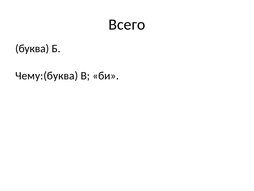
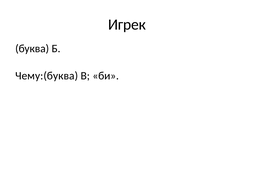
Всего: Всего -> Игрек (127, 25)
